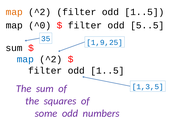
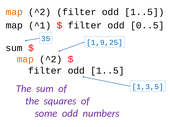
^0: ^0 -> ^1 (40, 25)
5..5: 5..5 -> 0..5 (147, 25)
map colour: blue -> orange (25, 59)
